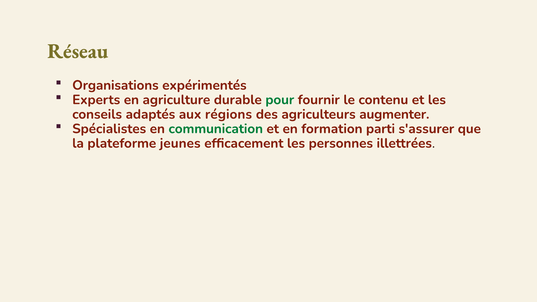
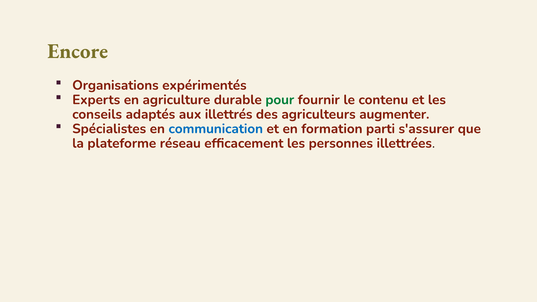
Réseau: Réseau -> Encore (78, 51)
régions: régions -> illettrés (229, 114)
communication colour: green -> blue (216, 129)
jeunes: jeunes -> réseau (180, 143)
